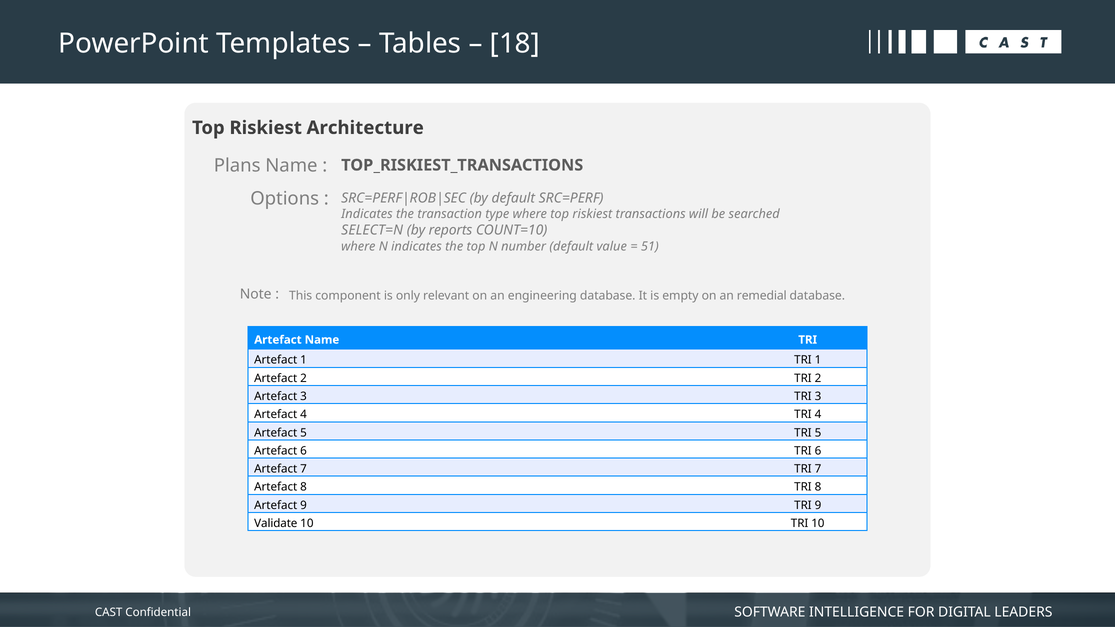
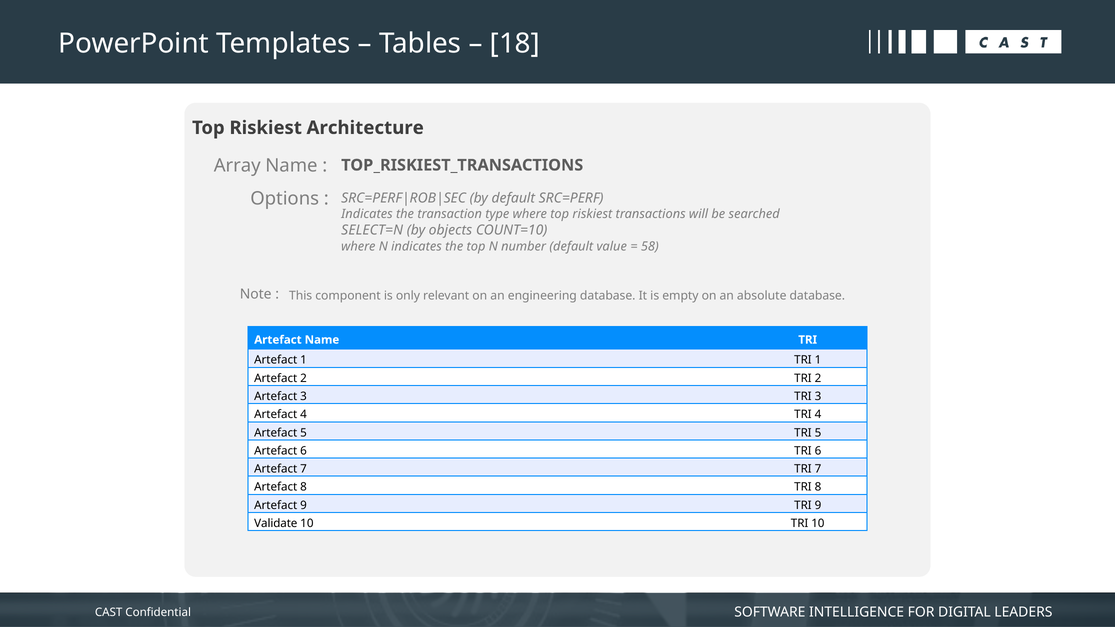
Plans: Plans -> Array (237, 165)
reports: reports -> objects (450, 230)
51: 51 -> 58 (650, 246)
remedial: remedial -> absolute (762, 296)
